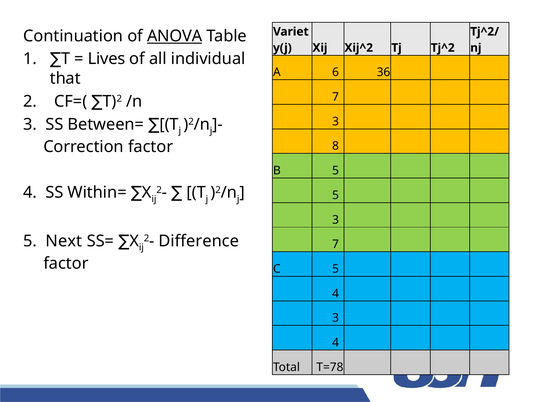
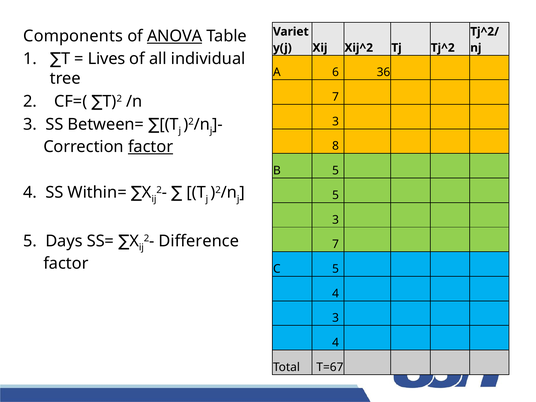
Continuation: Continuation -> Components (73, 36)
that: that -> tree (65, 79)
factor underline: none -> present (151, 147)
Next: Next -> Days (64, 241)
T=78: T=78 -> T=67 (330, 367)
